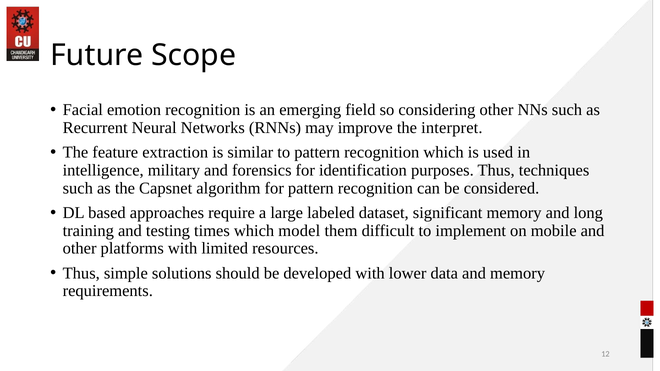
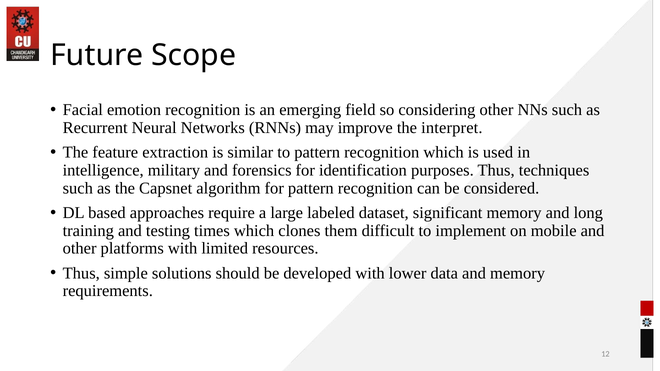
model: model -> clones (299, 231)
